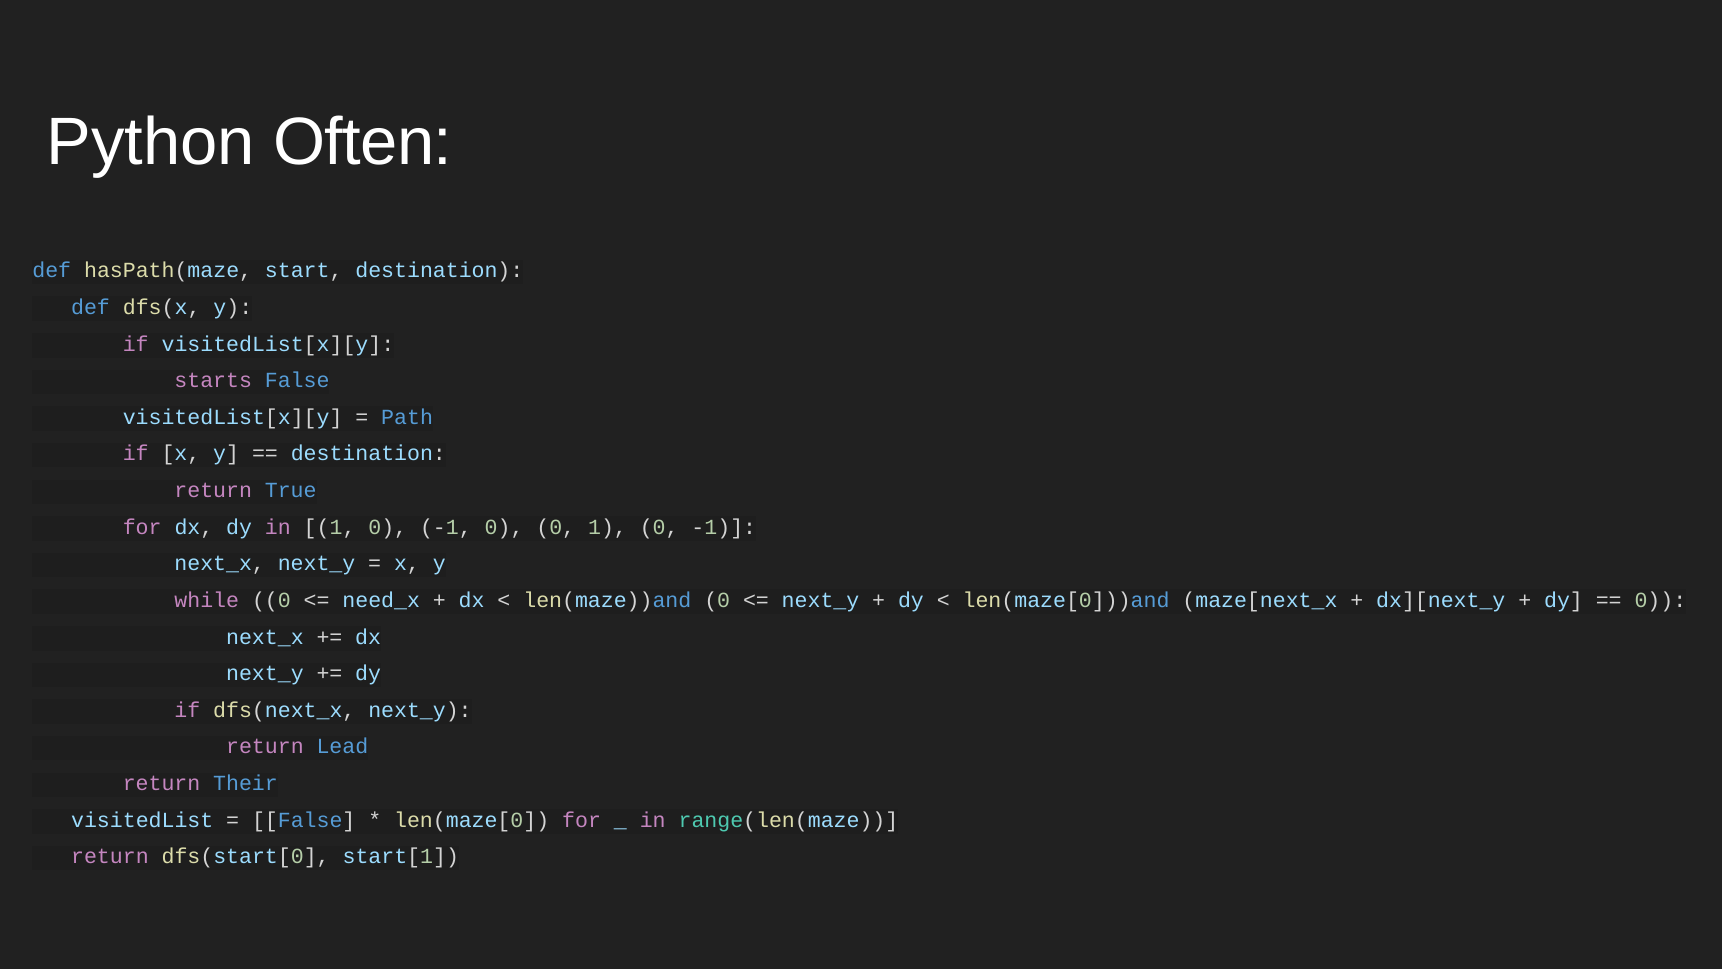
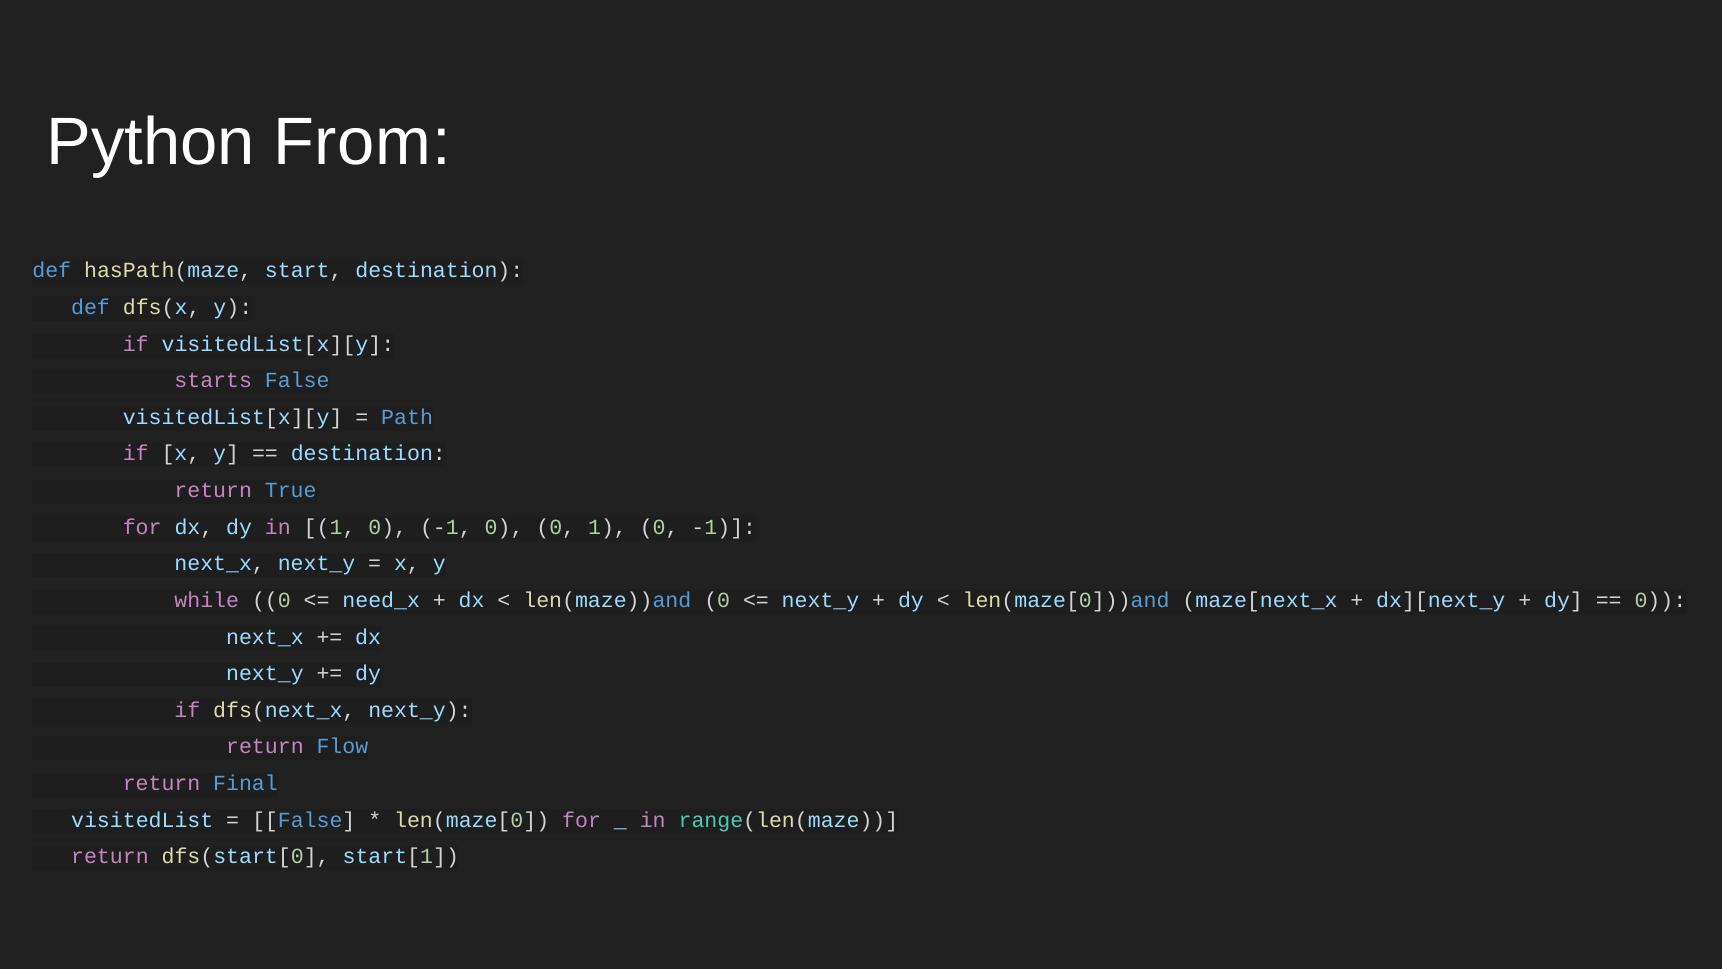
Often: Often -> From (362, 142)
Lead: Lead -> Flow (342, 746)
Their: Their -> Final (246, 783)
